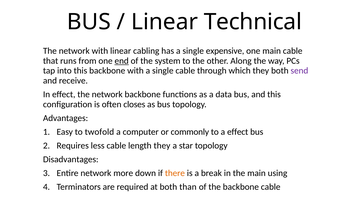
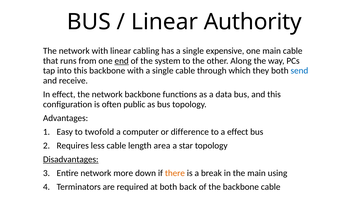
Technical: Technical -> Authority (253, 22)
send colour: purple -> blue (299, 71)
closes: closes -> public (134, 105)
commonly: commonly -> difference (190, 132)
length they: they -> area (162, 146)
Disadvantages underline: none -> present (71, 160)
than: than -> back (188, 188)
